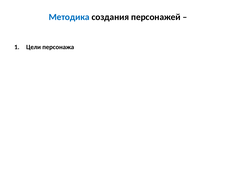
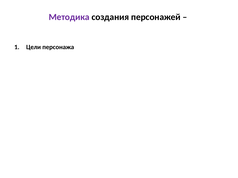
Методика colour: blue -> purple (69, 17)
